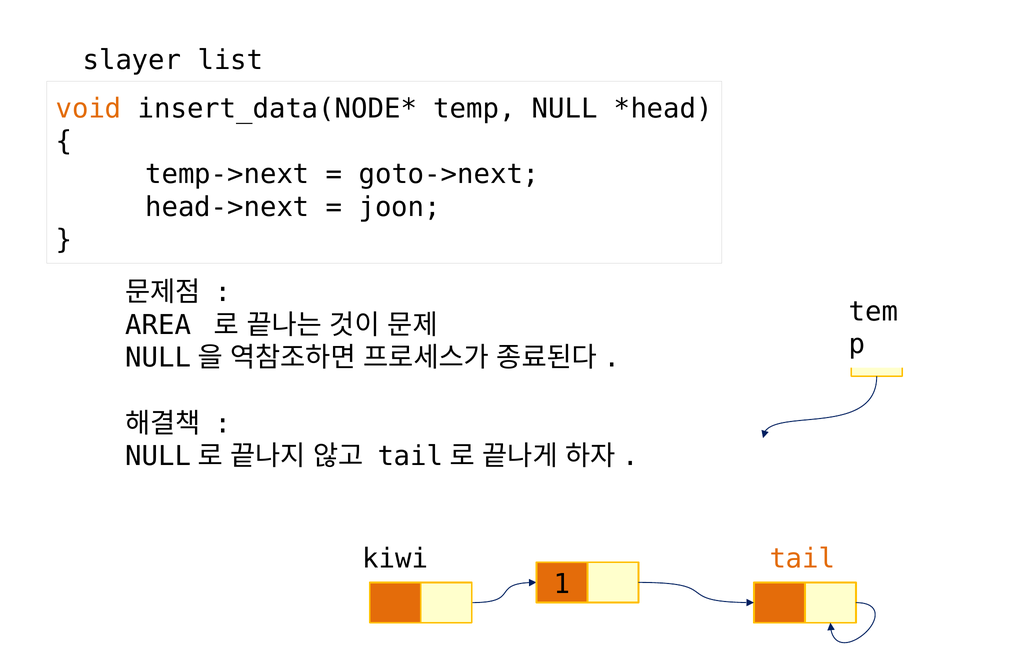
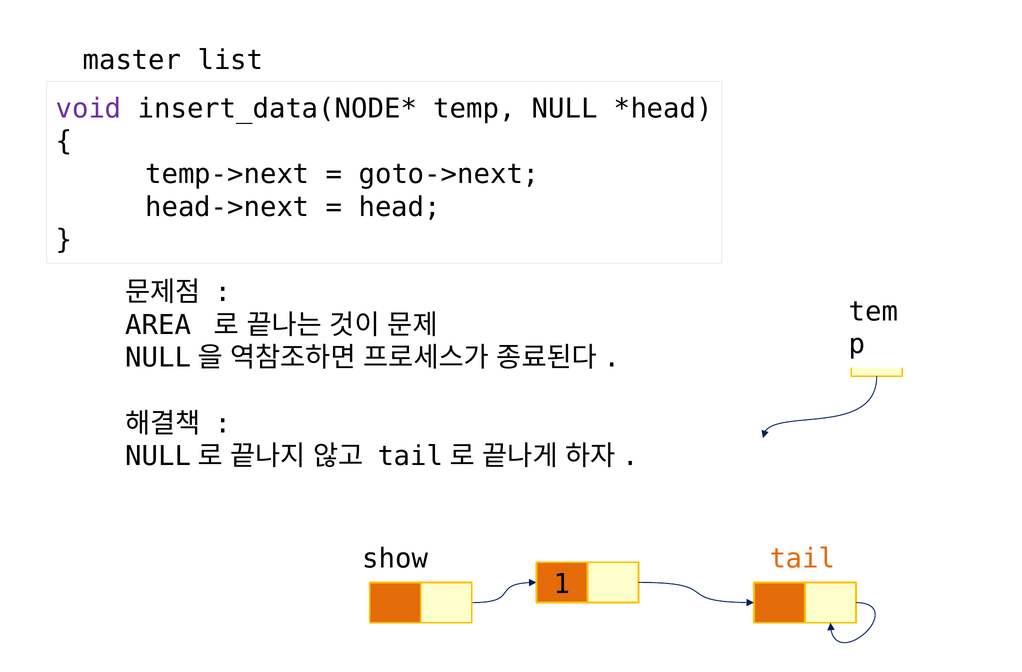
slayer: slayer -> master (132, 60)
void colour: orange -> purple (89, 108)
joon: joon -> head (400, 207)
kiwi: kiwi -> show (395, 558)
